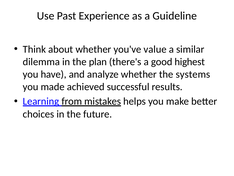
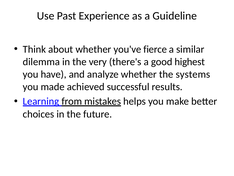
value: value -> fierce (155, 49)
plan: plan -> very (98, 62)
